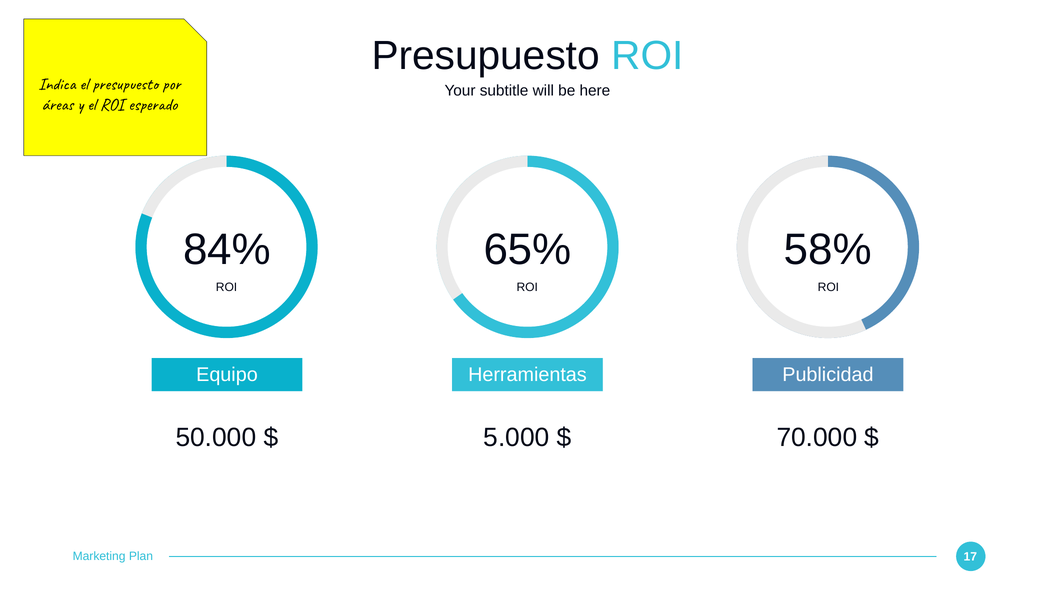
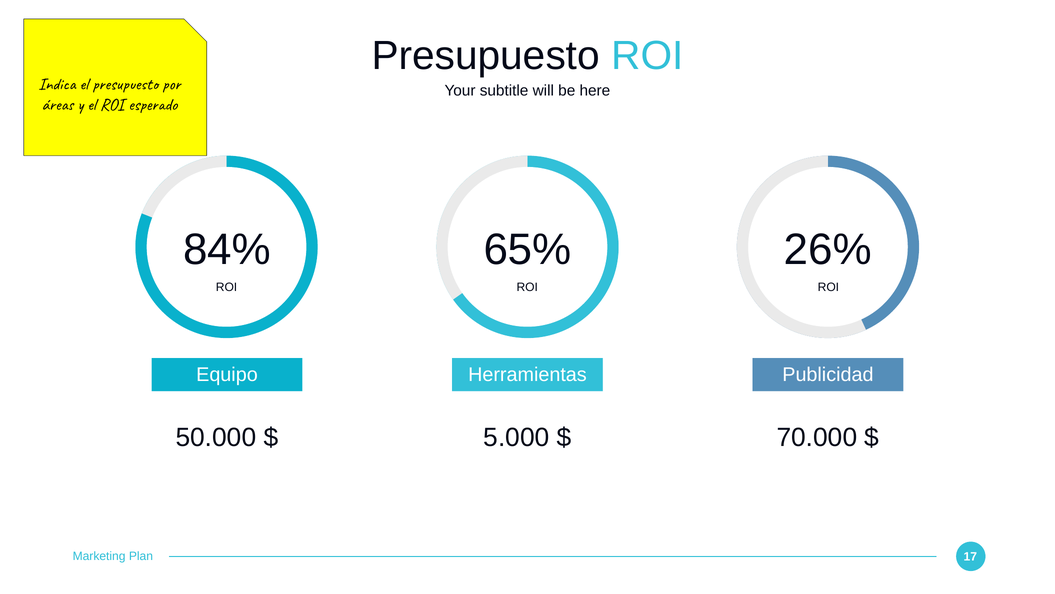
58%: 58% -> 26% (828, 249)
